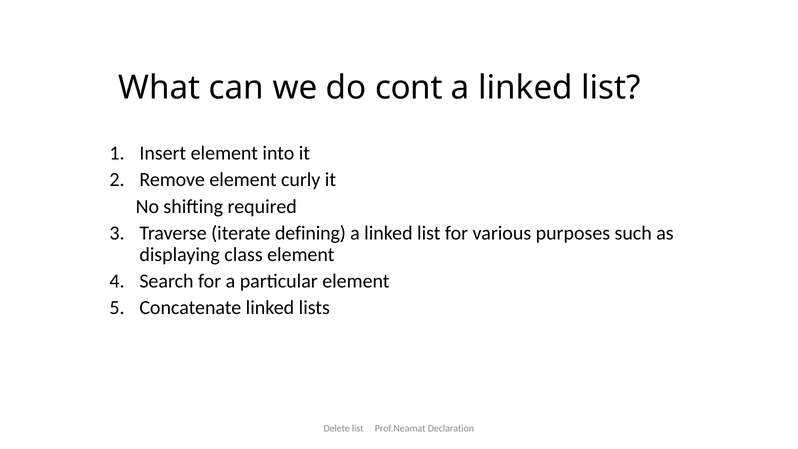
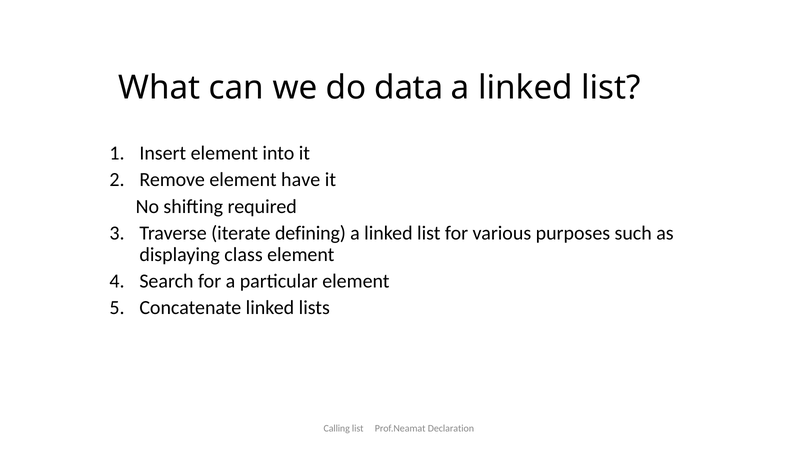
cont: cont -> data (409, 88)
curly: curly -> have (301, 180)
Delete: Delete -> Calling (337, 429)
